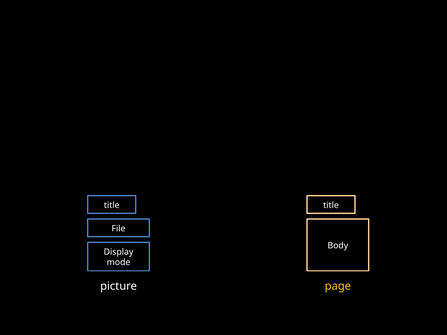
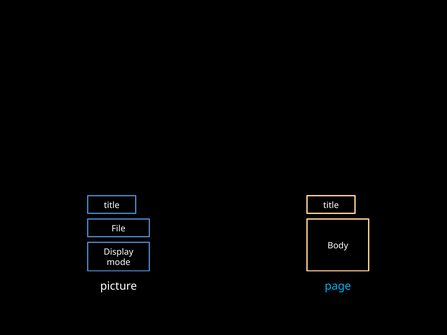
page colour: yellow -> light blue (338, 287)
